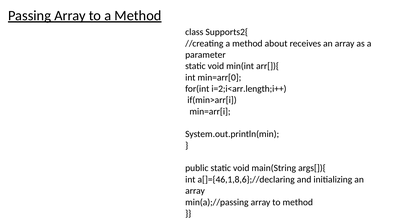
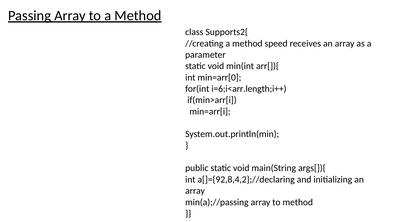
about: about -> speed (276, 43)
i=2;i<arr.length;i++: i=2;i<arr.length;i++ -> i=6;i<arr.length;i++ (249, 89)
a[]={46,1,8,6};//declaring: a[]={46,1,8,6};//declaring -> a[]={92,8,4,2};//declaring (246, 180)
